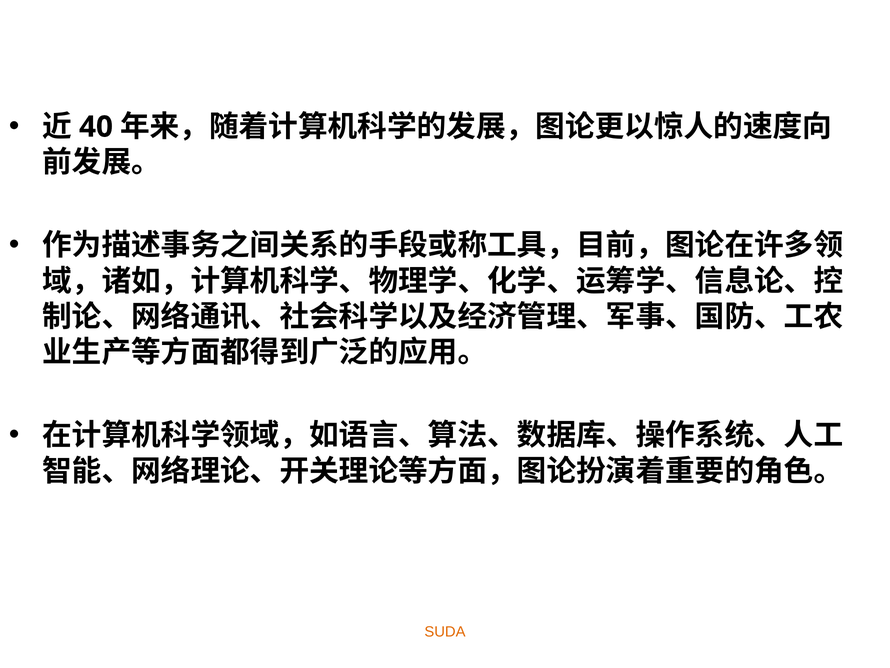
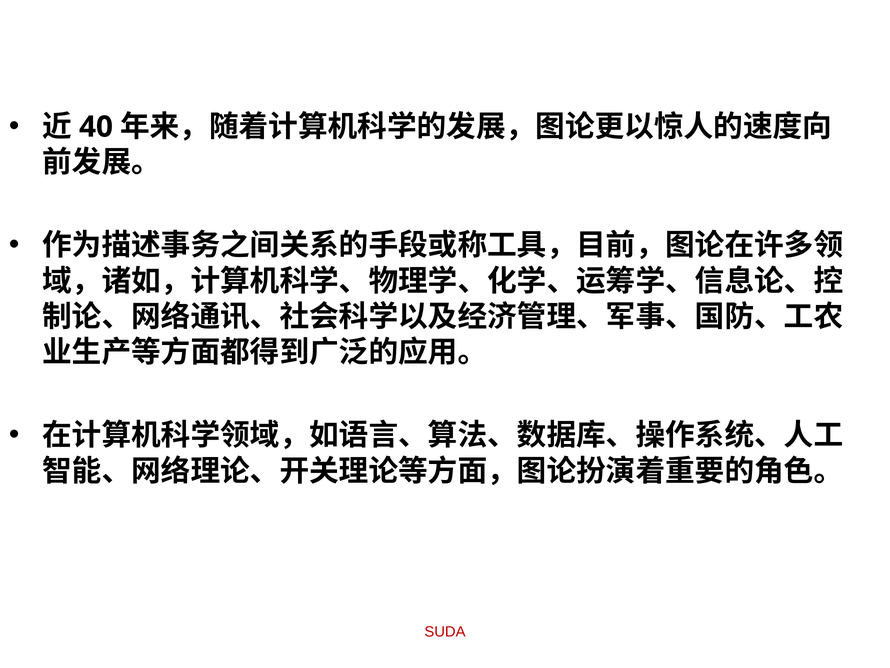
SUDA colour: orange -> red (445, 631)
